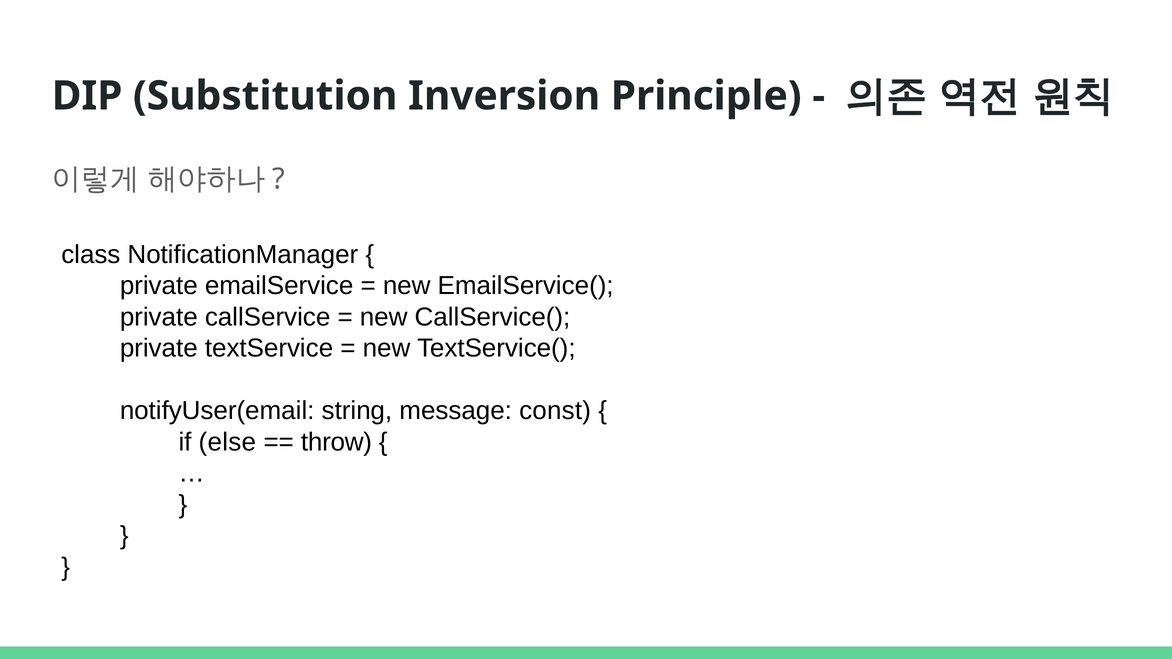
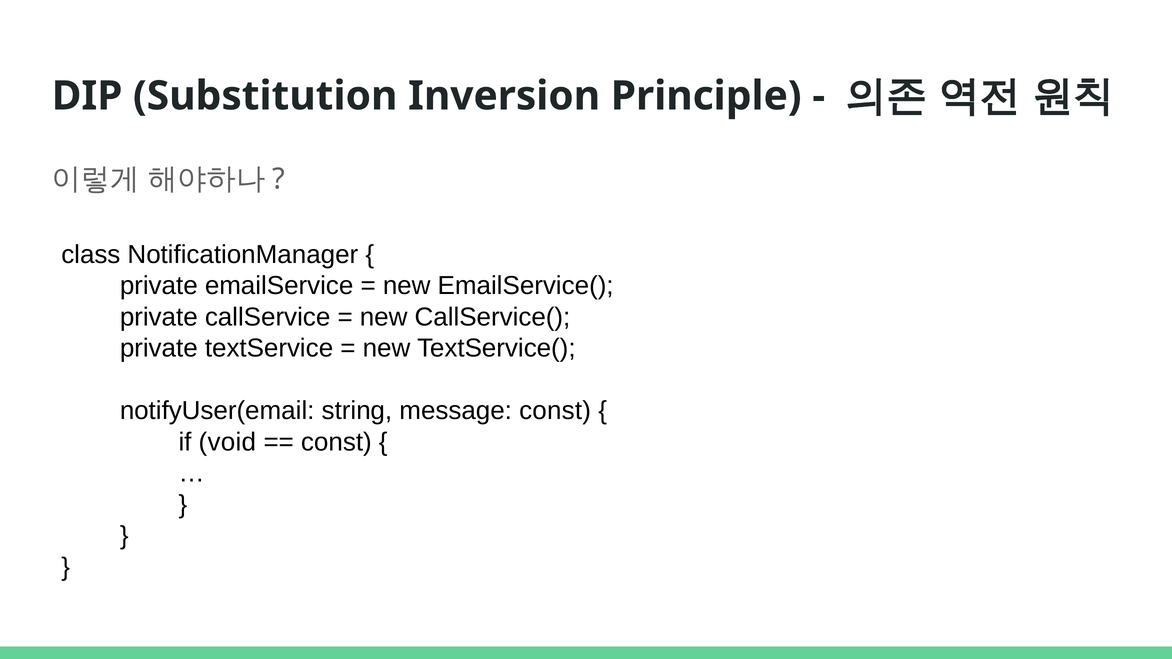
else: else -> void (227, 442)
throw: throw -> const (336, 442)
